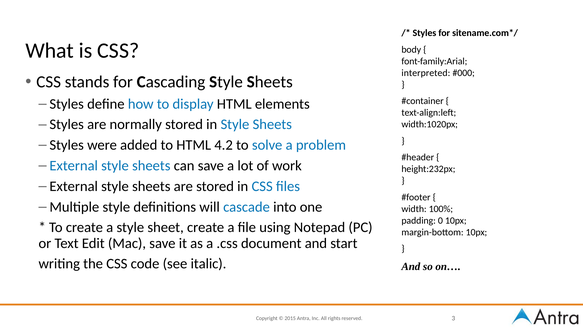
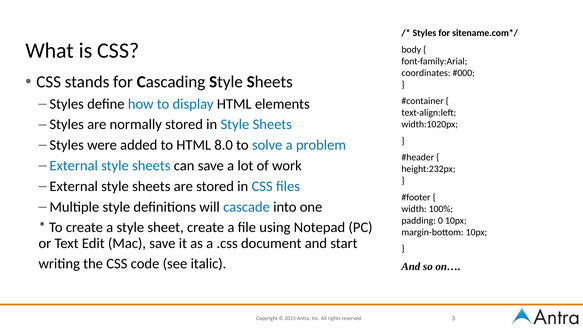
interpreted: interpreted -> coordinates (426, 73)
4.2: 4.2 -> 8.0 (224, 145)
